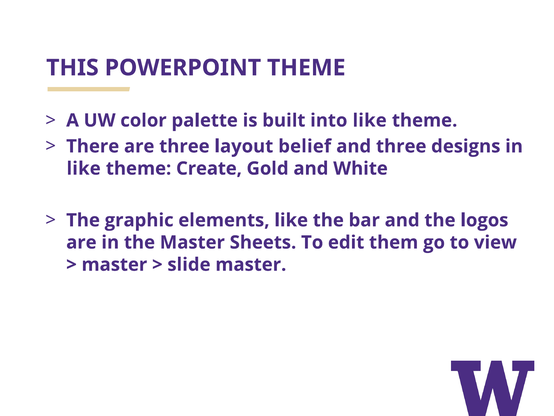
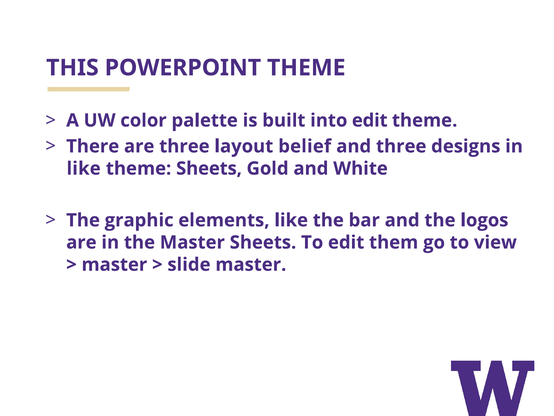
into like: like -> edit (370, 120)
theme Create: Create -> Sheets (209, 168)
